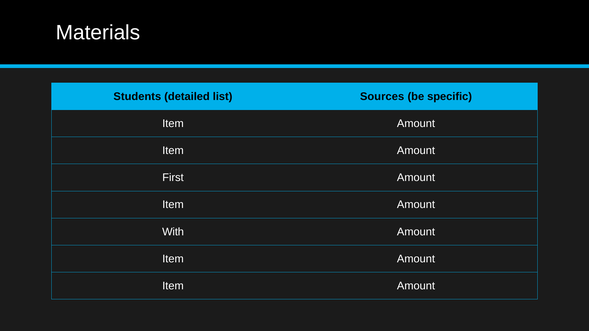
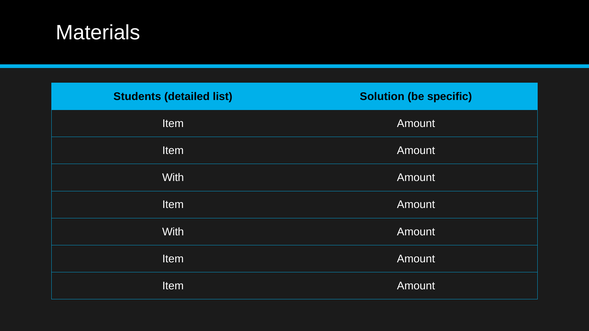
Sources: Sources -> Solution (382, 97)
First: First -> With (173, 178)
